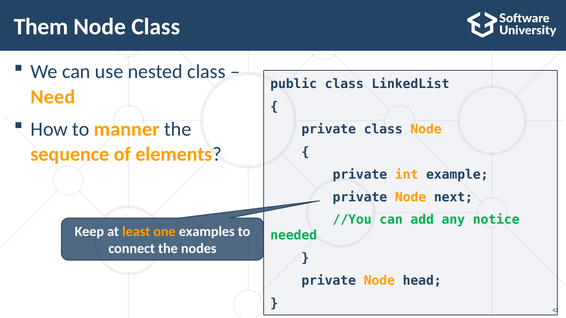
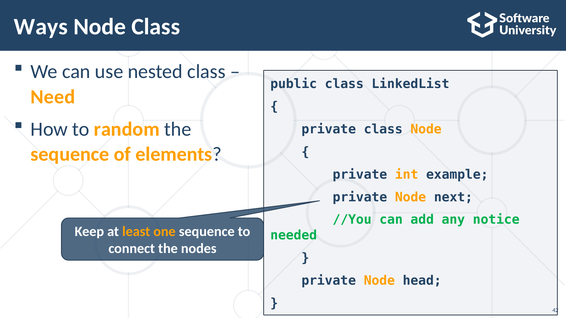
Them: Them -> Ways (41, 27)
manner: manner -> random (127, 129)
one examples: examples -> sequence (207, 232)
